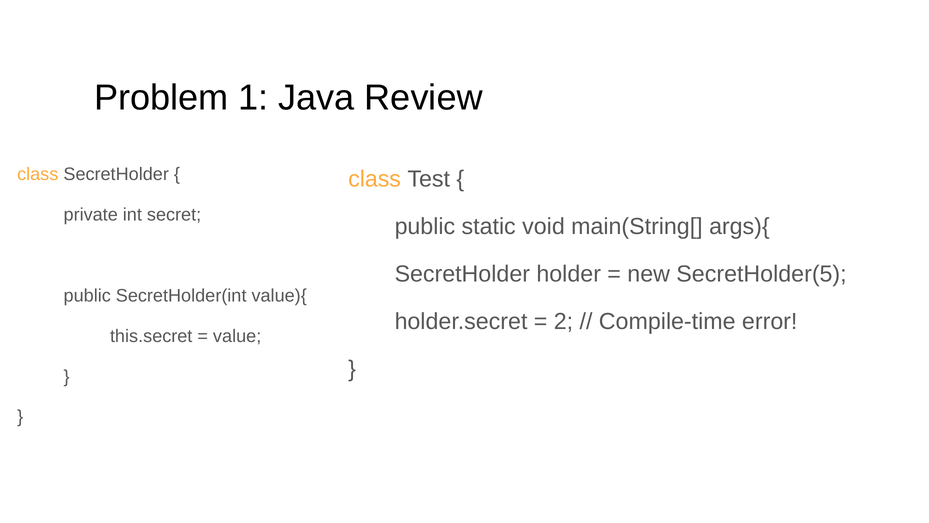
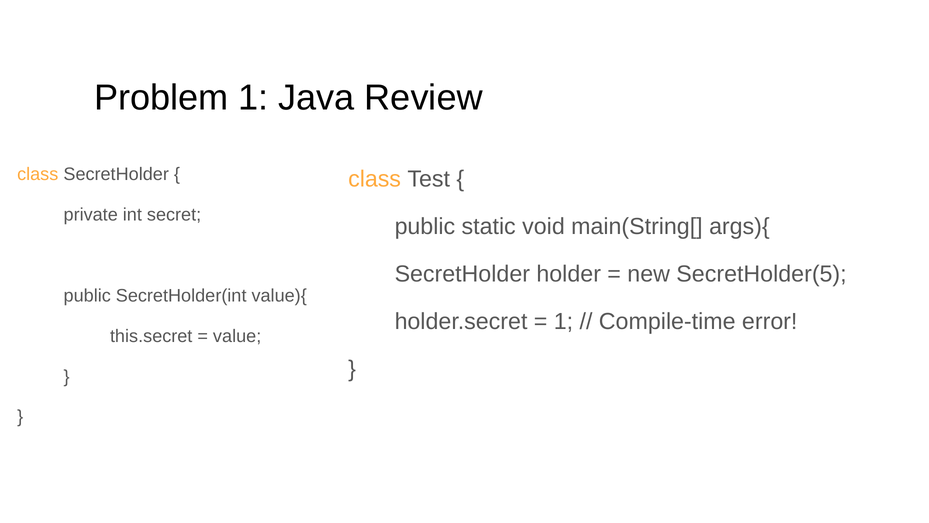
2: 2 -> 1 (563, 321)
